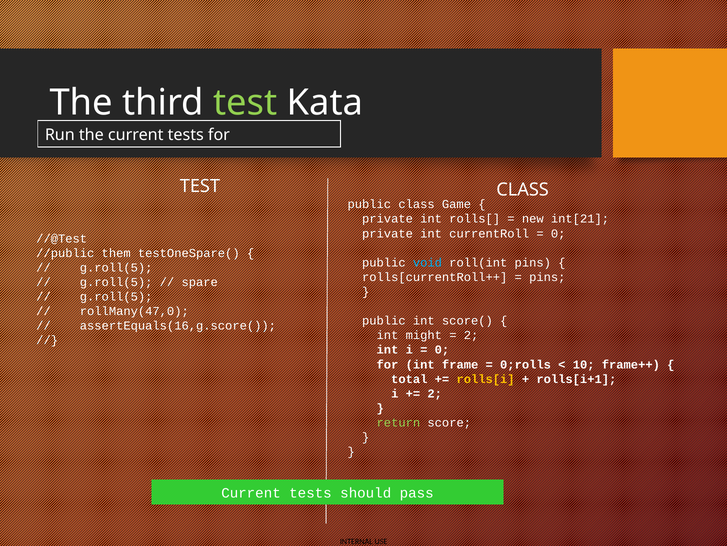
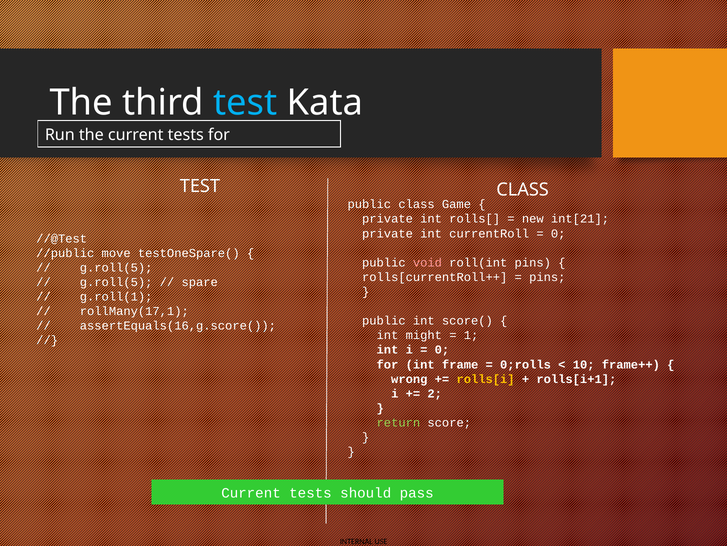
test colour: light green -> light blue (245, 103)
them: them -> move (116, 253)
void colour: light blue -> pink (427, 262)
g.roll(5: g.roll(5 -> g.roll(1 (116, 296)
rollMany(47,0: rollMany(47,0 -> rollMany(17,1 (134, 311)
2: 2 -> 1 (471, 335)
total: total -> wrong (409, 379)
